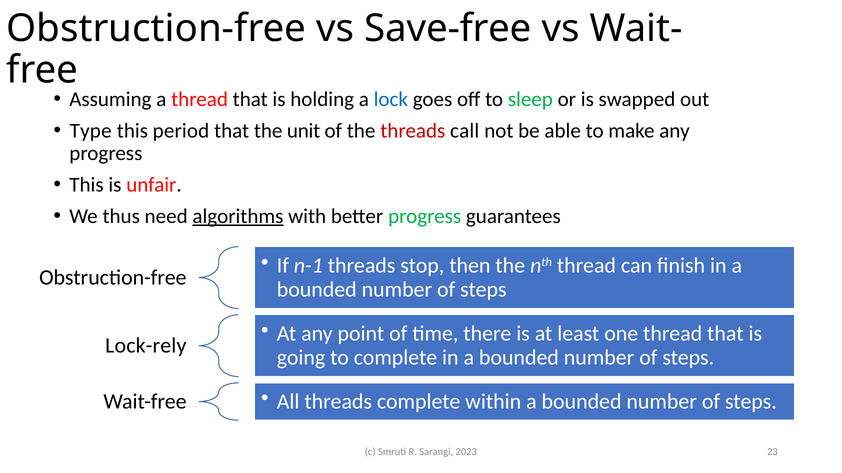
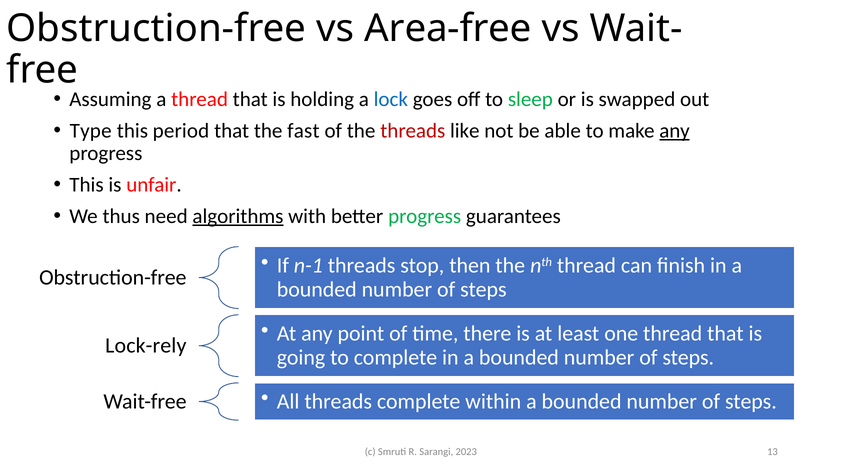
Save-free: Save-free -> Area-free (448, 29)
unit: unit -> fast (303, 131)
call: call -> like (465, 131)
any underline: none -> present (675, 131)
23: 23 -> 13 (772, 452)
